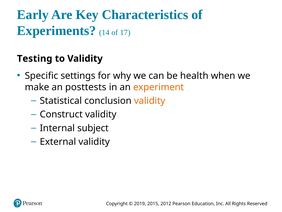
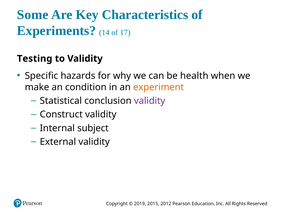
Early: Early -> Some (33, 15)
settings: settings -> hazards (78, 76)
posttests: posttests -> condition (86, 87)
validity colour: orange -> purple (150, 101)
